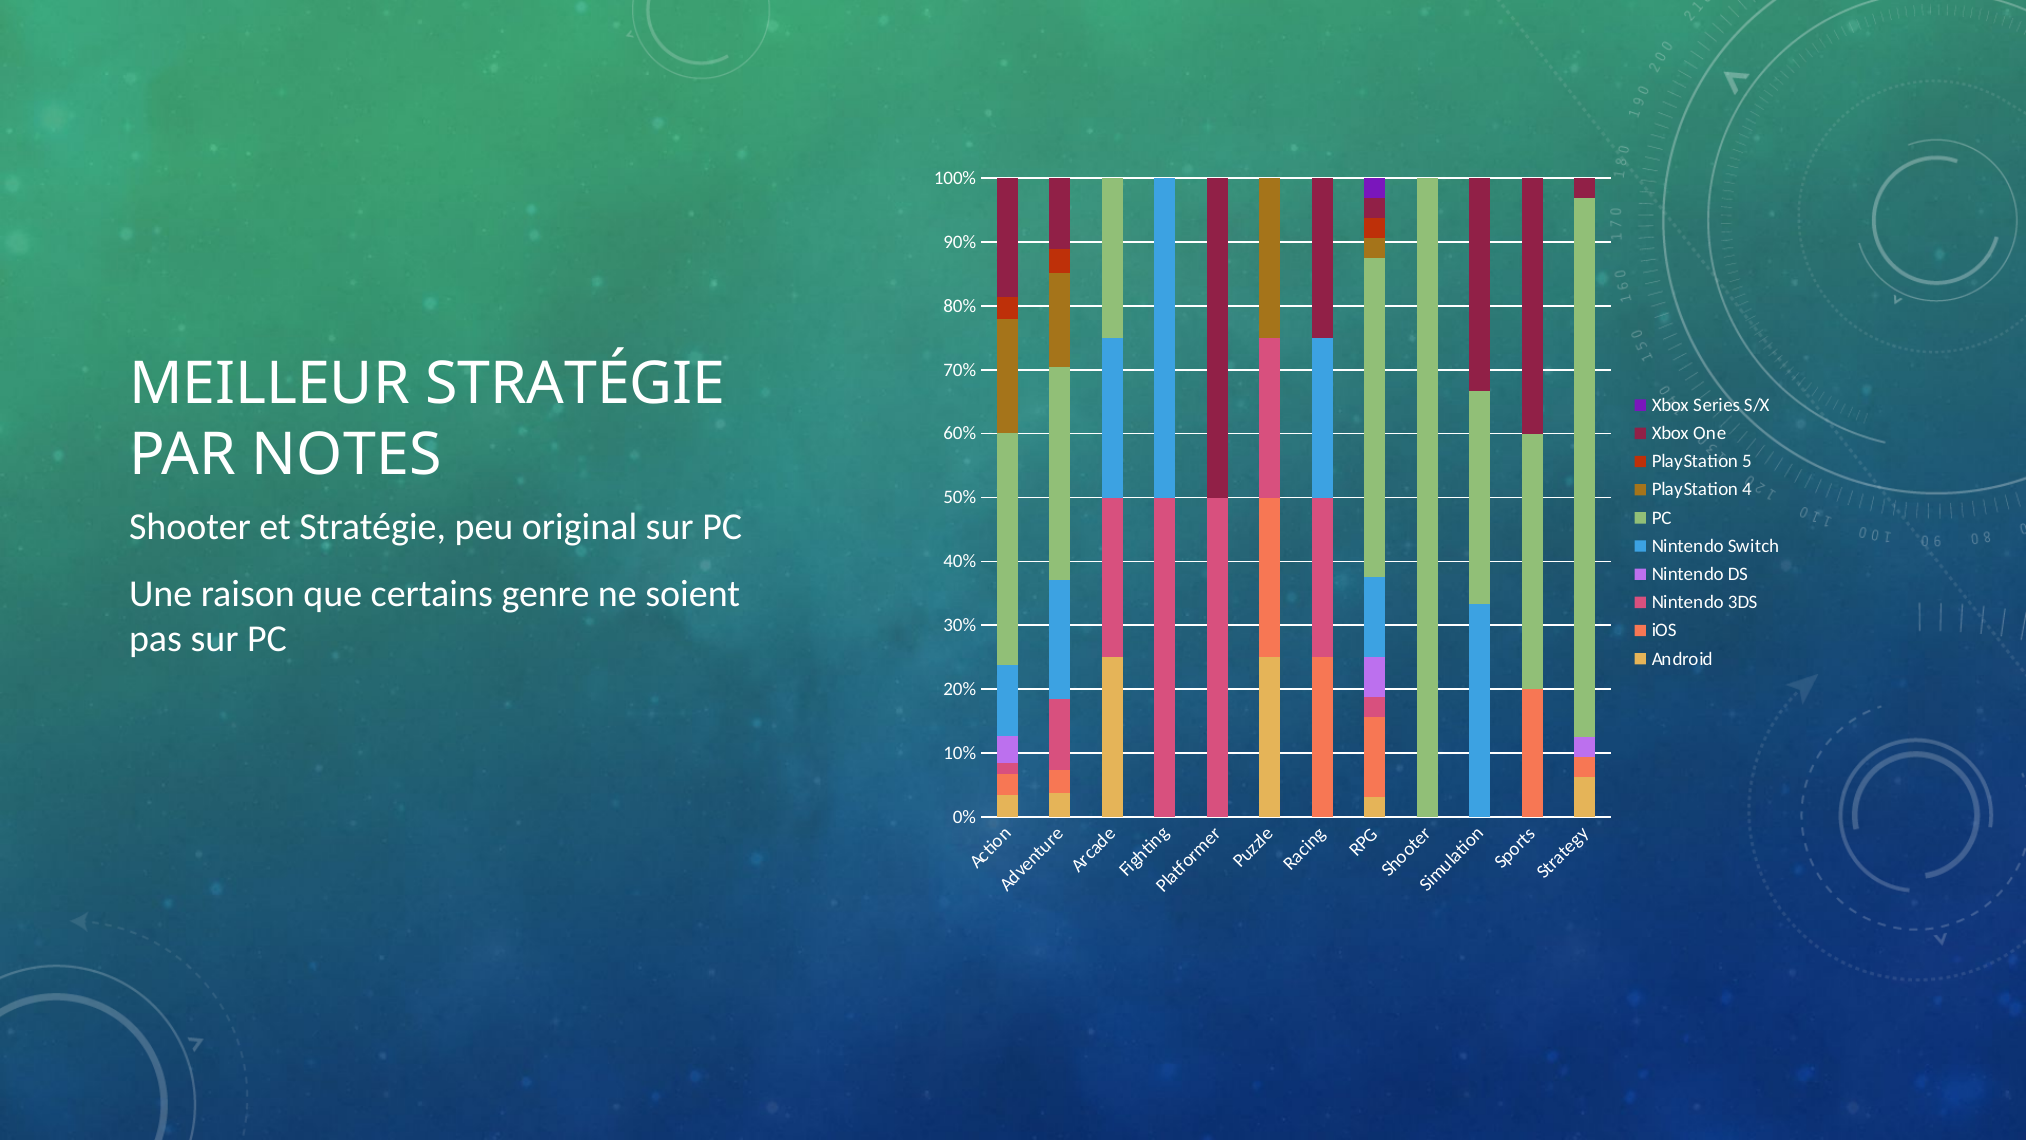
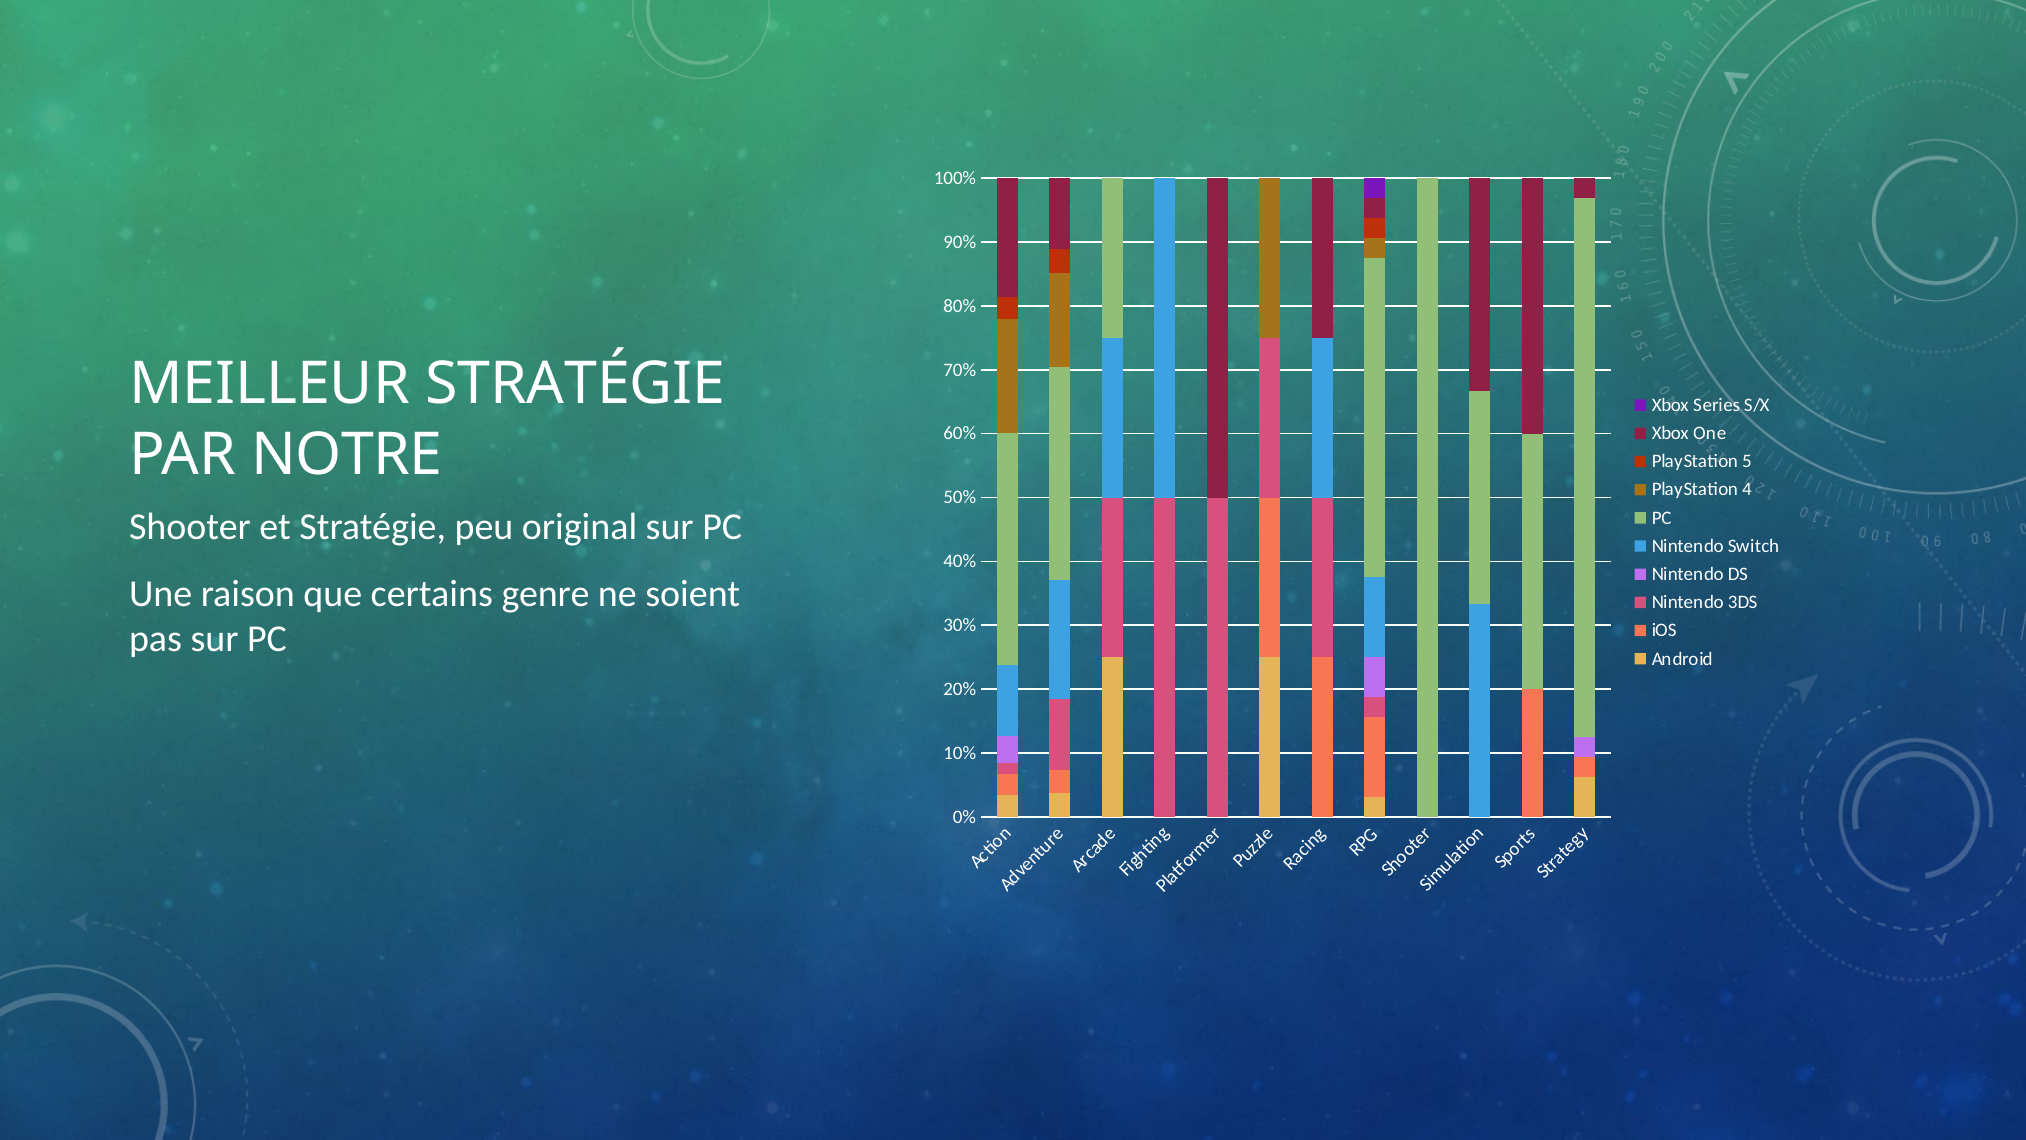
NOTES: NOTES -> NOTRE (347, 455)
